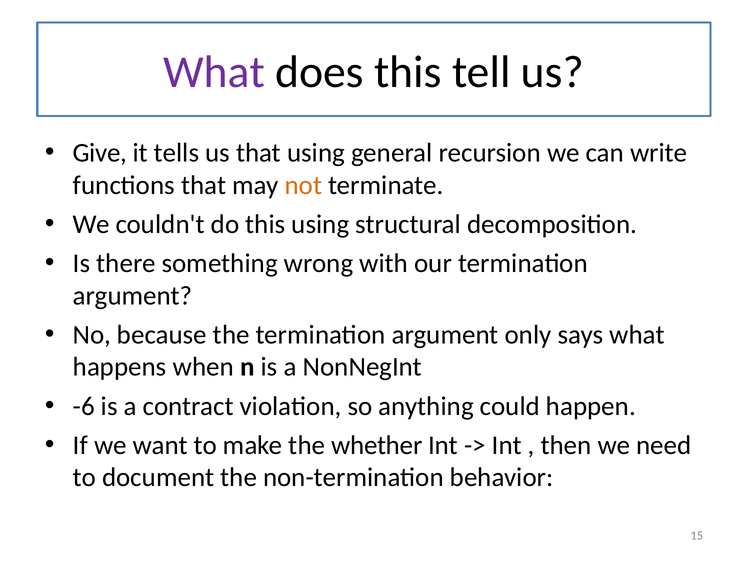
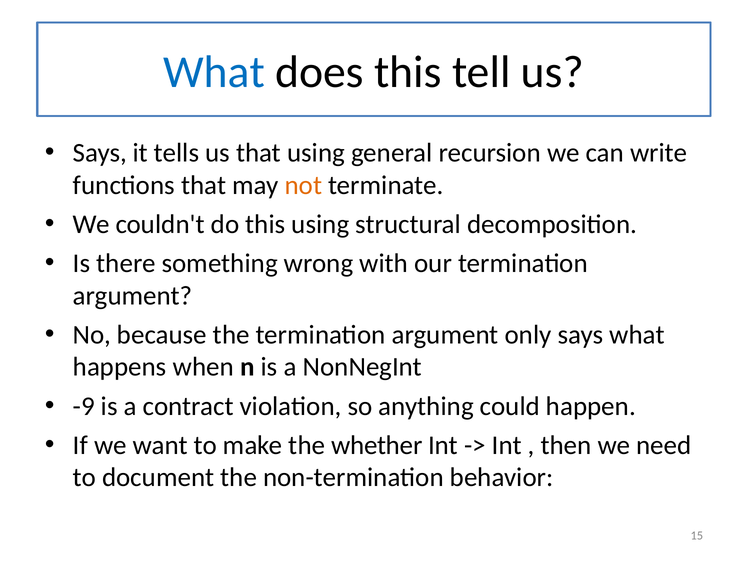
What colour: purple -> blue (214, 72)
Give: Give -> Says (100, 153)
-6: -6 -> -9 (84, 406)
